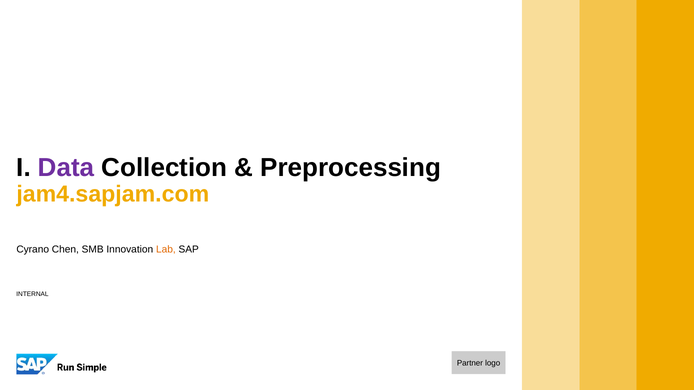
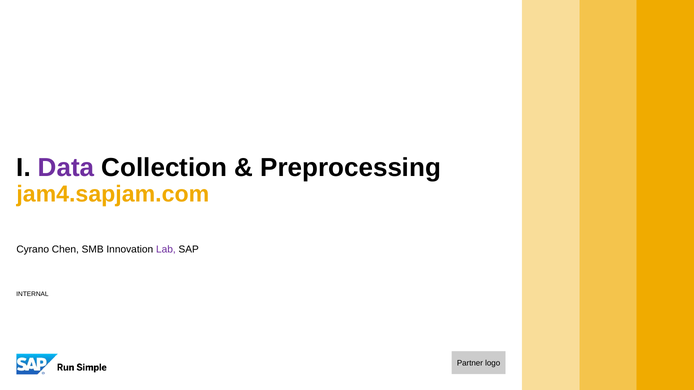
Lab colour: orange -> purple (166, 250)
